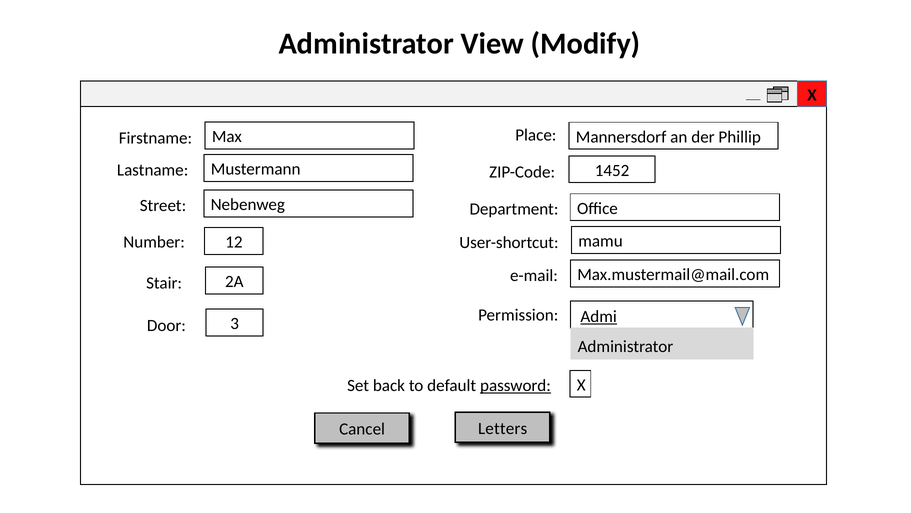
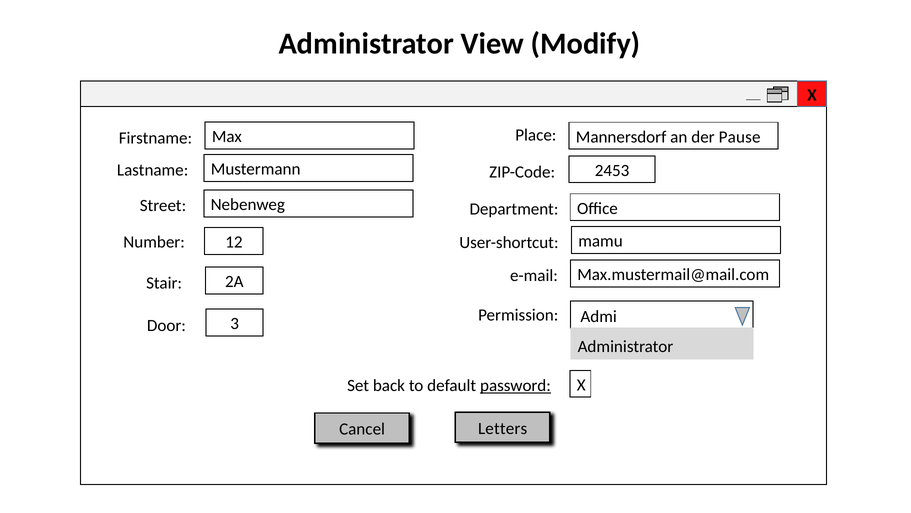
Phillip: Phillip -> Pause (740, 137)
1452: 1452 -> 2453 (612, 170)
Admi underline: present -> none (599, 316)
